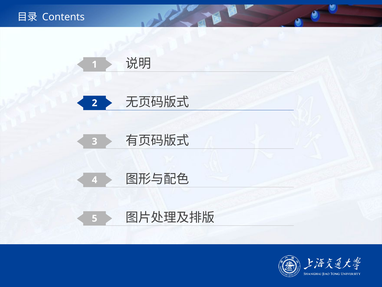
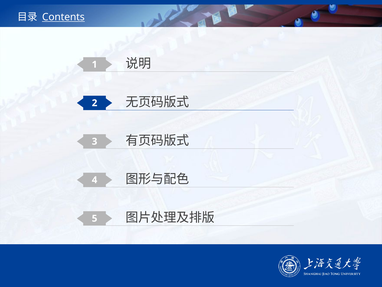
Contents underline: none -> present (63, 17)
